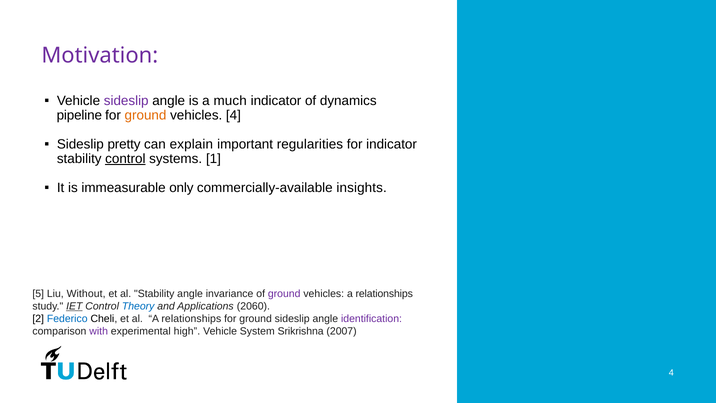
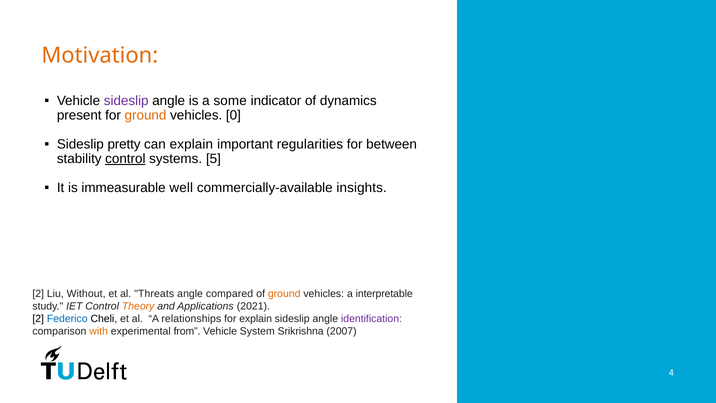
Motivation colour: purple -> orange (100, 55)
much: much -> some (230, 101)
pipeline: pipeline -> present (79, 115)
vehicles 4: 4 -> 0 (233, 115)
for indicator: indicator -> between (392, 144)
1: 1 -> 5 (213, 159)
only: only -> well (181, 188)
5: 5 -> 2 (38, 294)
al Stability: Stability -> Threats (154, 294)
invariance: invariance -> compared (230, 294)
ground colour: purple -> orange (284, 294)
vehicles a relationships: relationships -> interpretable (384, 294)
IET underline: present -> none (74, 306)
Theory colour: blue -> orange (138, 306)
2060: 2060 -> 2021 (253, 306)
ground: ground -> explain (256, 319)
with colour: purple -> orange (99, 331)
high: high -> from (187, 331)
